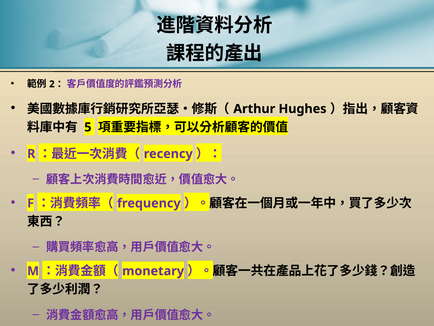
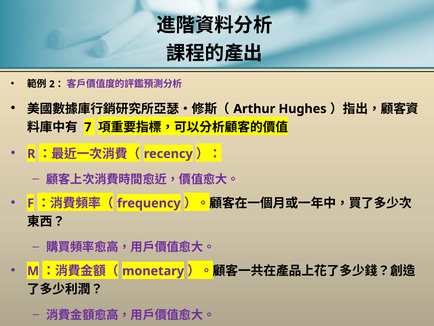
5: 5 -> 7 (88, 127)
